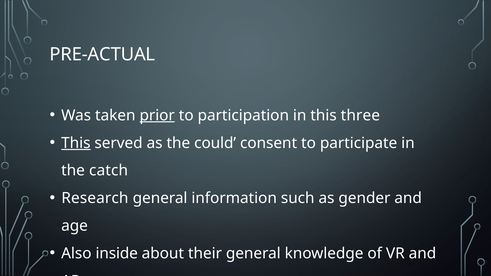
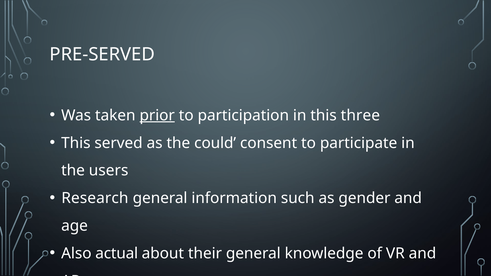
PRE-ACTUAL: PRE-ACTUAL -> PRE-SERVED (102, 55)
This underline: present -> none (76, 143)
catch: catch -> users (109, 171)
inside: inside -> actual (117, 254)
